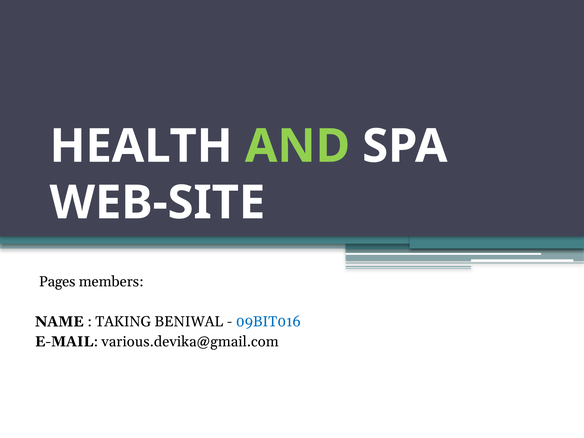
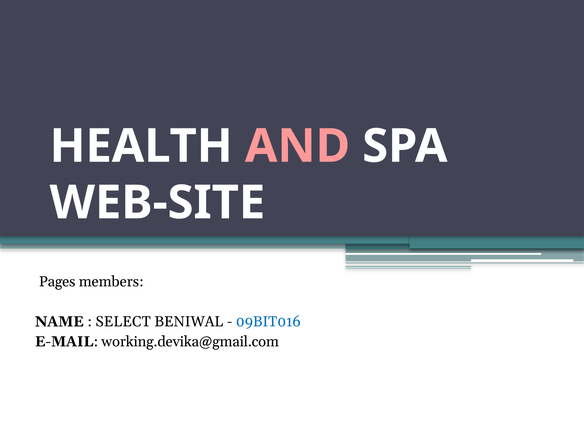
AND colour: light green -> pink (297, 146)
TAKING: TAKING -> SELECT (123, 322)
various.devika@gmail.com: various.devika@gmail.com -> working.devika@gmail.com (190, 342)
